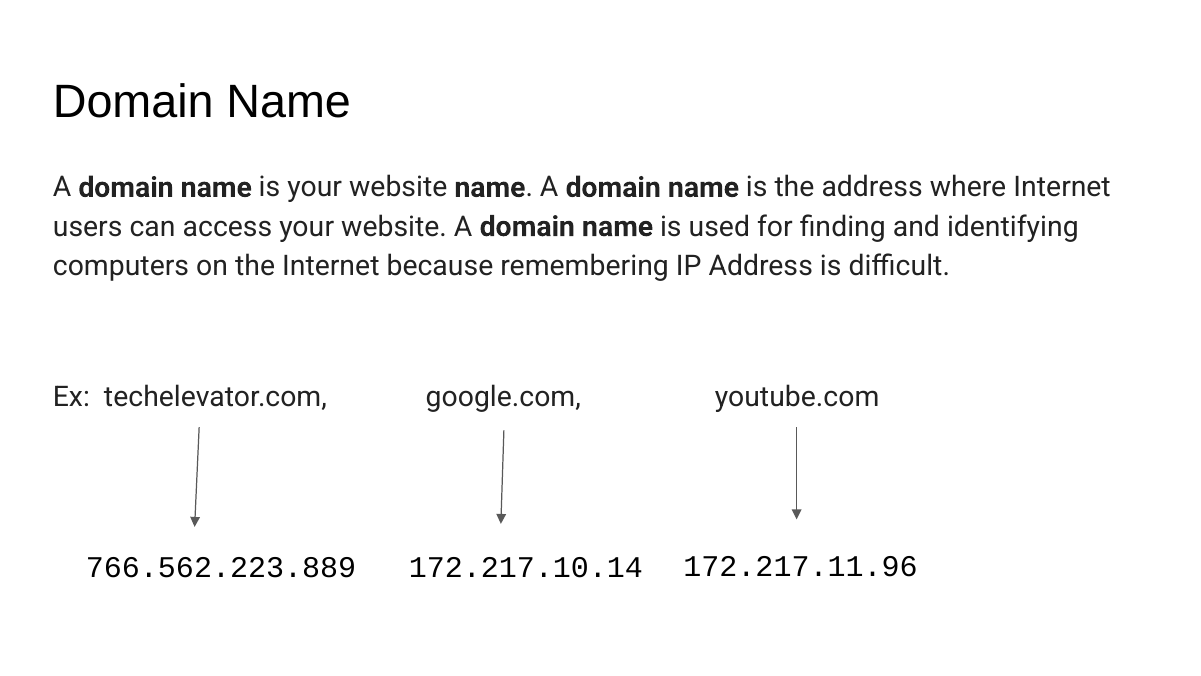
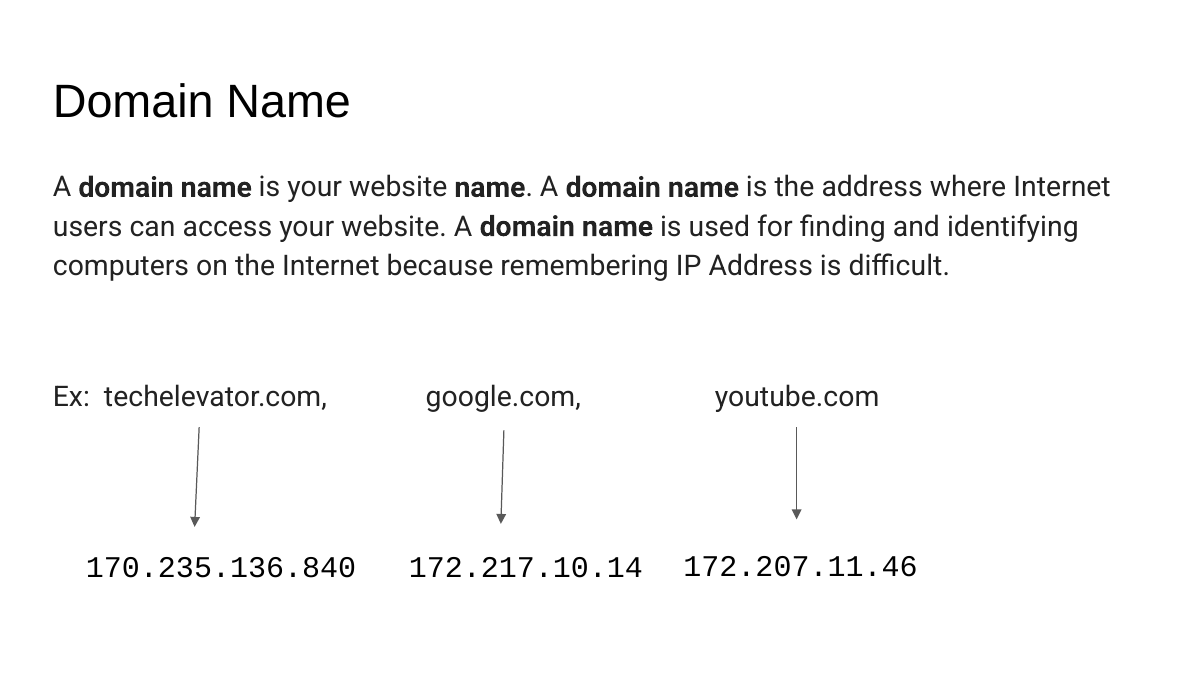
766.562.223.889: 766.562.223.889 -> 170.235.136.840 (221, 567)
172.217.11.96: 172.217.11.96 -> 172.207.11.46 (801, 566)
